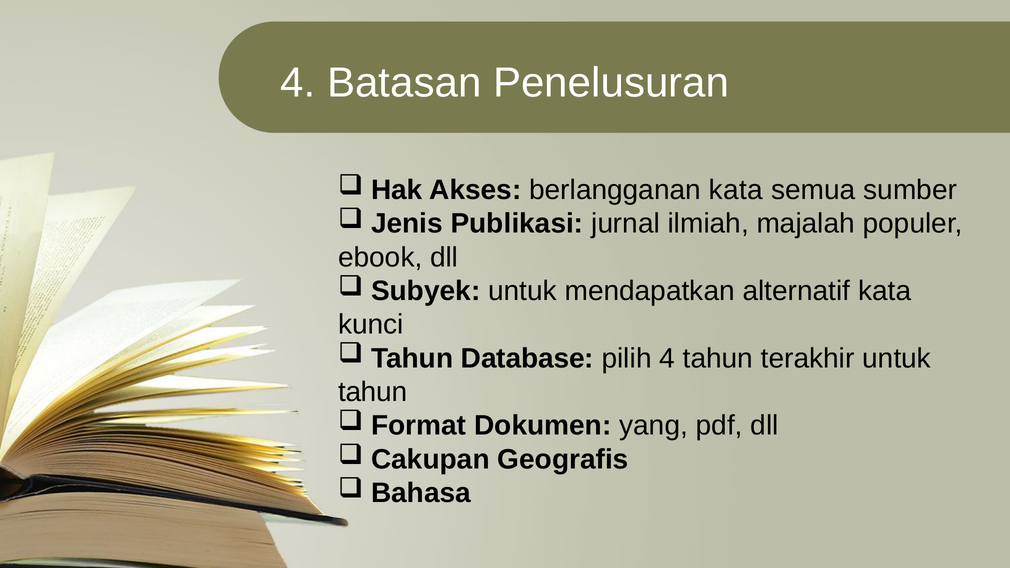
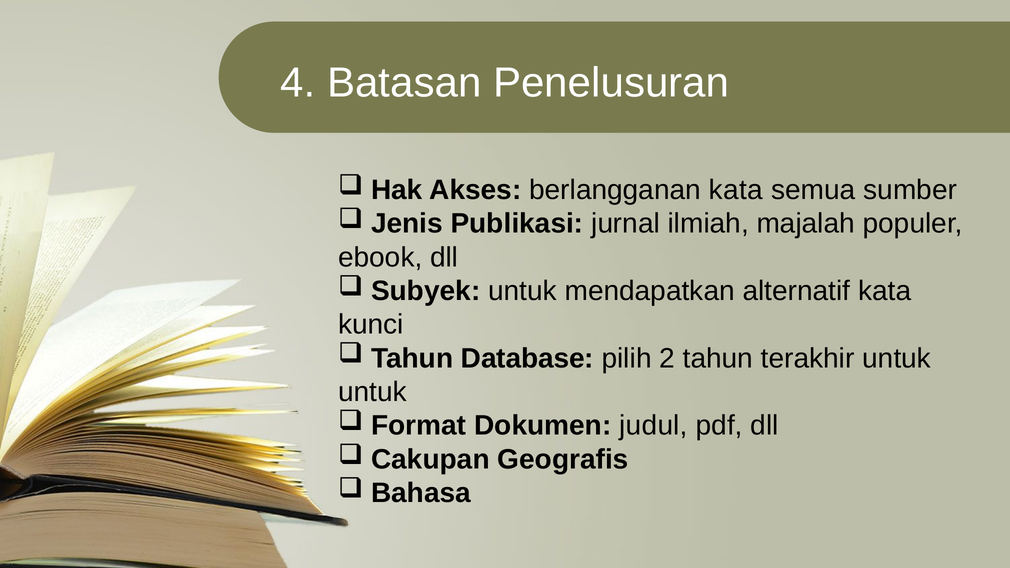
pilih 4: 4 -> 2 (667, 358)
tahun: tahun -> untuk (372, 392)
yang: yang -> judul (654, 426)
